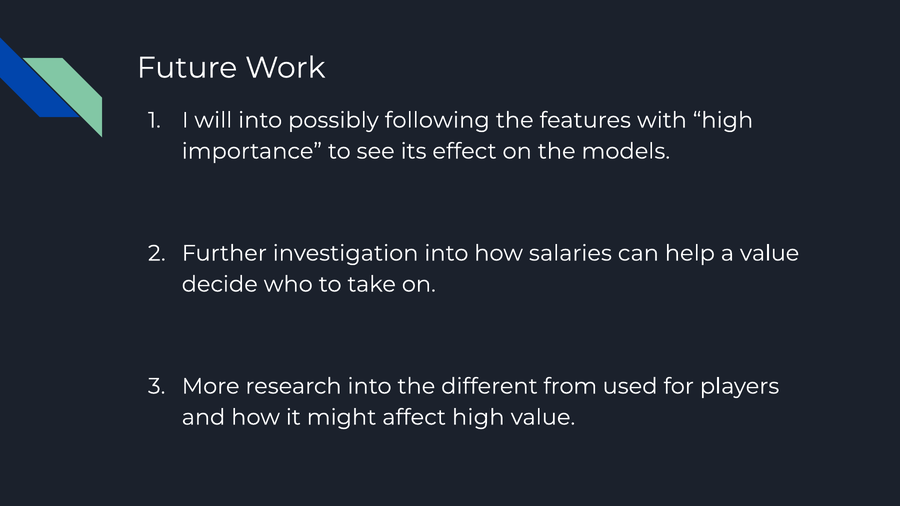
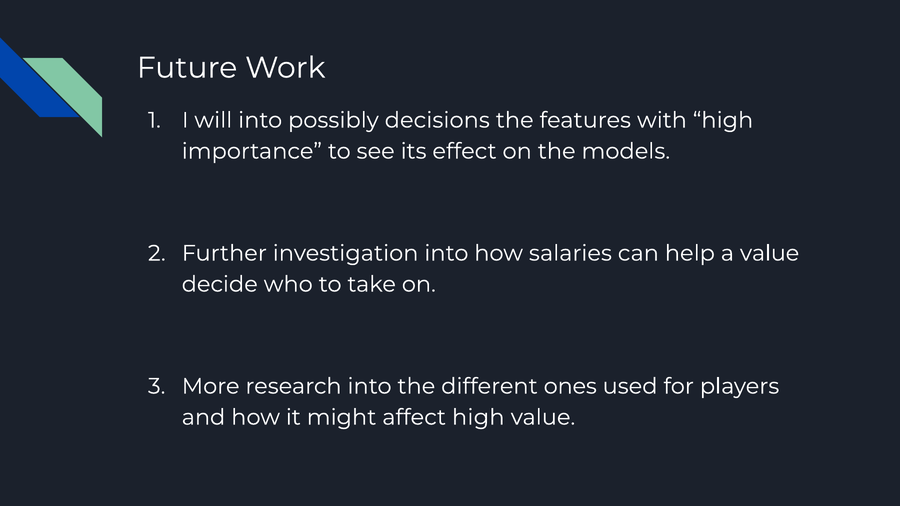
following: following -> decisions (437, 120)
from: from -> ones (570, 386)
